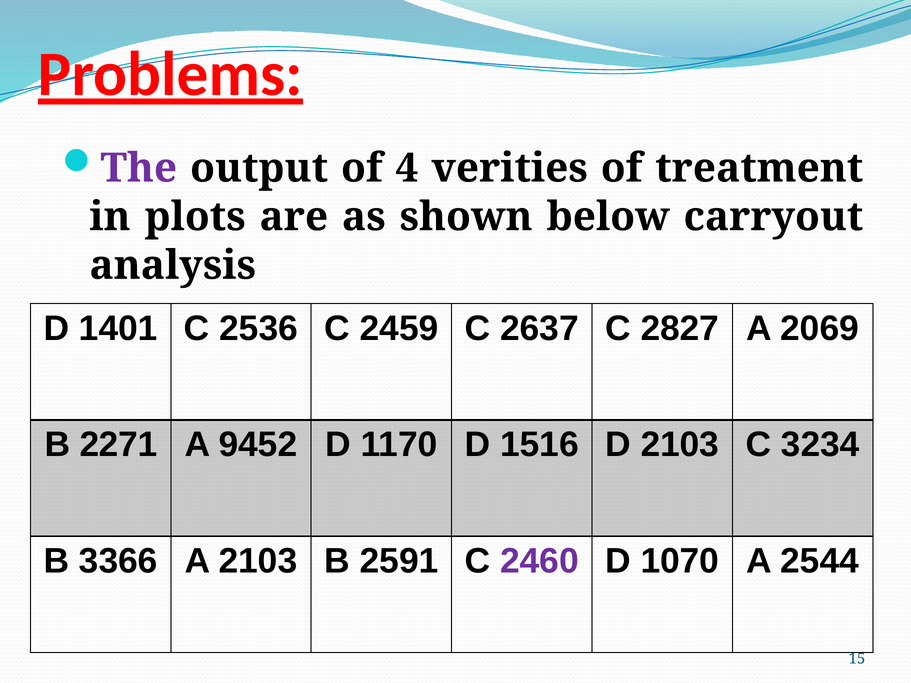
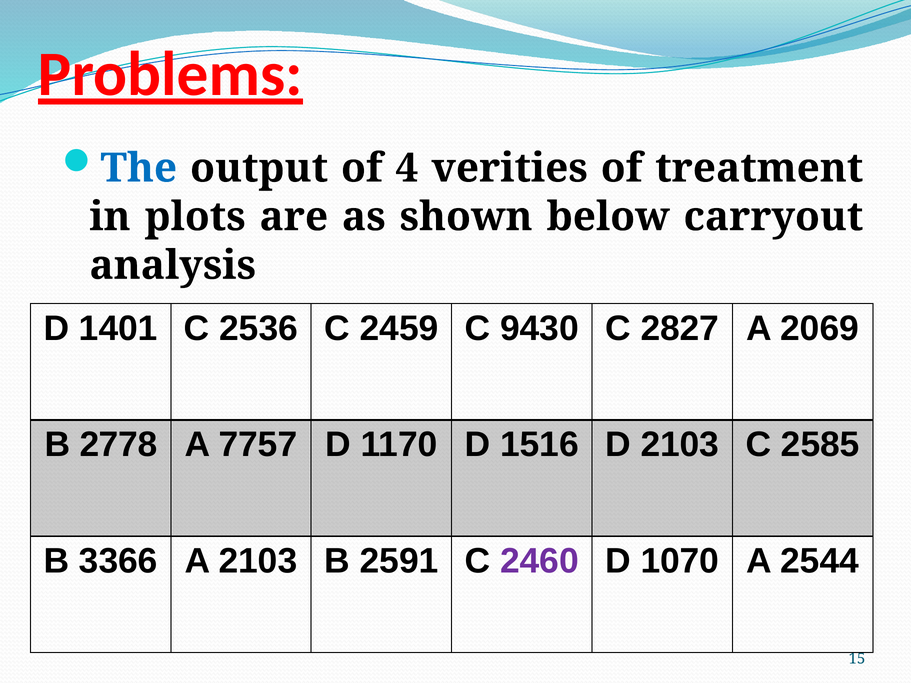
The colour: purple -> blue (139, 168)
2637: 2637 -> 9430 (539, 329)
2271: 2271 -> 2778 (118, 445)
9452: 9452 -> 7757 (258, 445)
3234: 3234 -> 2585 (820, 445)
